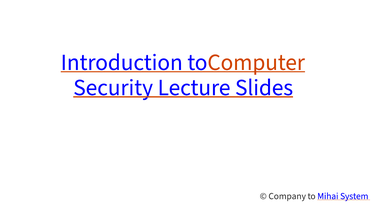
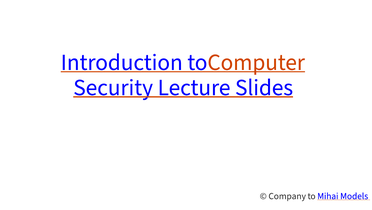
System: System -> Models (354, 195)
